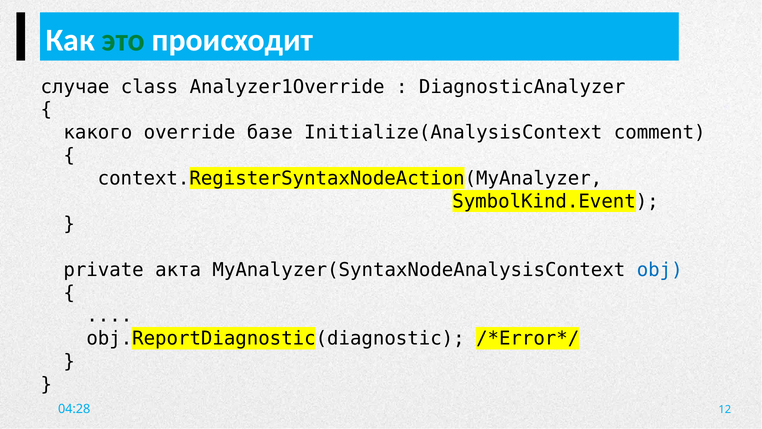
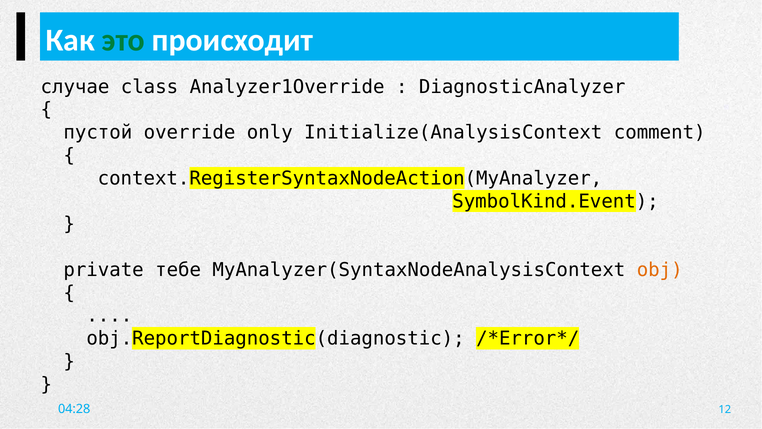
какого: какого -> пустой (98, 132)
базе: базе -> only (270, 132)
акта: акта -> тебе (178, 270)
obj colour: blue -> orange (660, 270)
